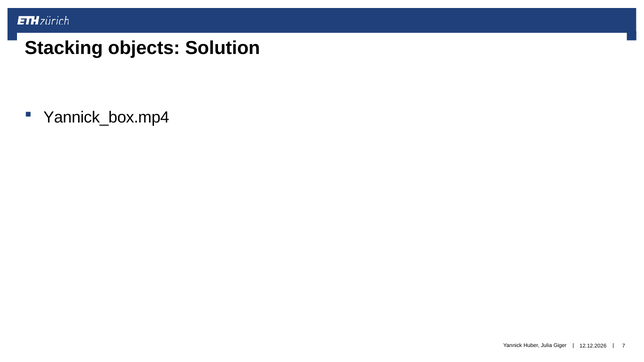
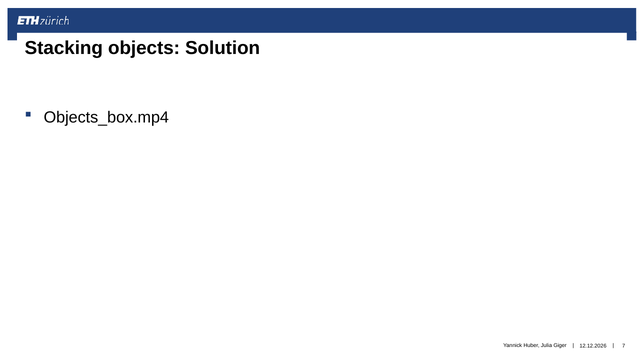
Yannick_box.mp4: Yannick_box.mp4 -> Objects_box.mp4 (106, 118)
